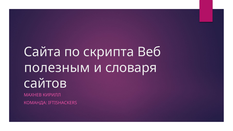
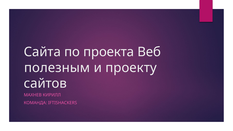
скрипта: скрипта -> проекта (109, 52)
словаря: словаря -> проекту (131, 68)
